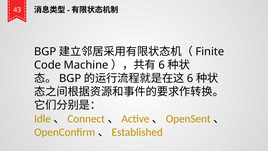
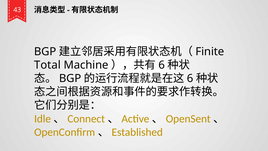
Code: Code -> Total (47, 65)
